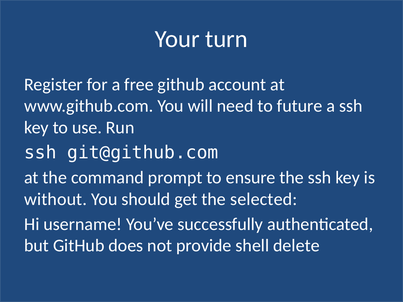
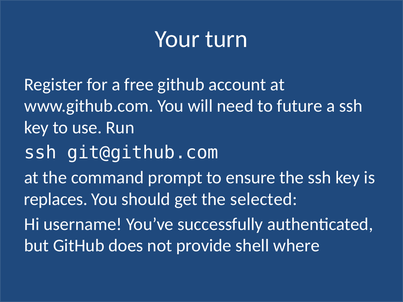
without: without -> replaces (56, 199)
delete: delete -> where (296, 246)
